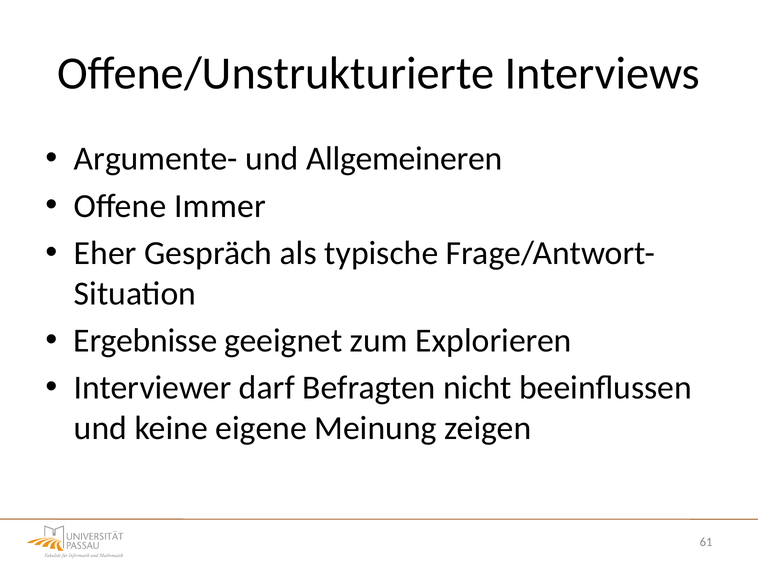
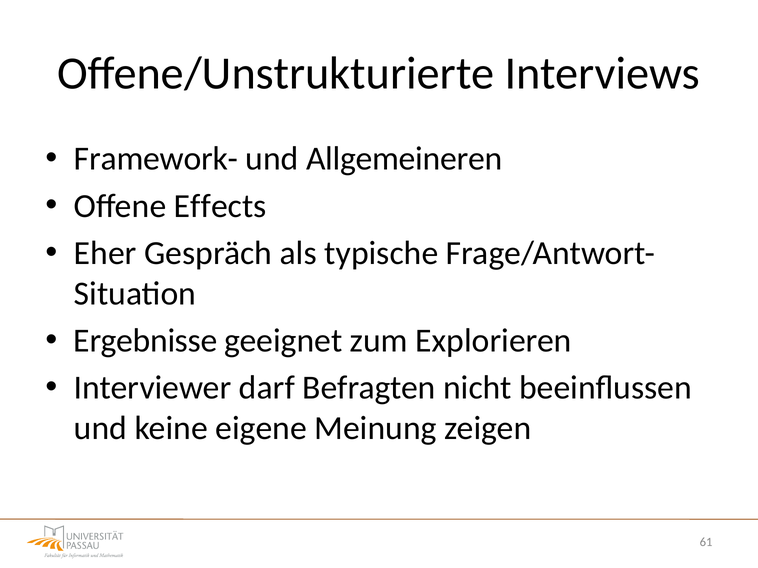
Argumente-: Argumente- -> Framework- (156, 159)
Immer: Immer -> Effects (220, 206)
